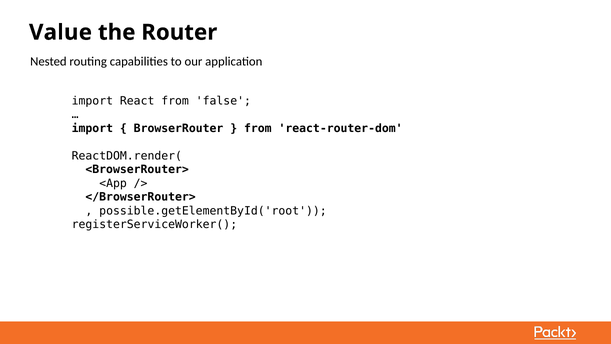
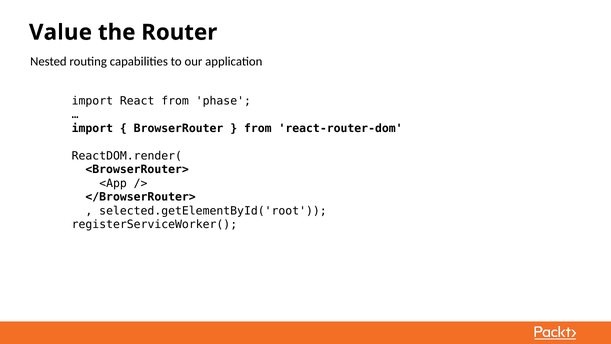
false: false -> phase (223, 101)
possible.getElementById('root: possible.getElementById('root -> selected.getElementById('root (213, 211)
